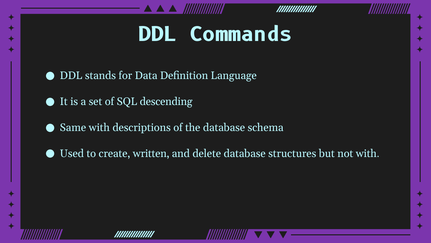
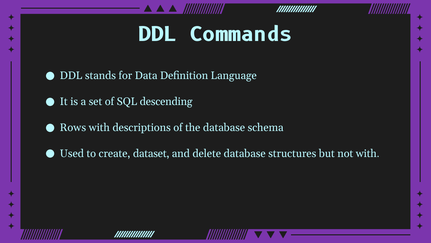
Same: Same -> Rows (73, 127)
written: written -> dataset (151, 153)
